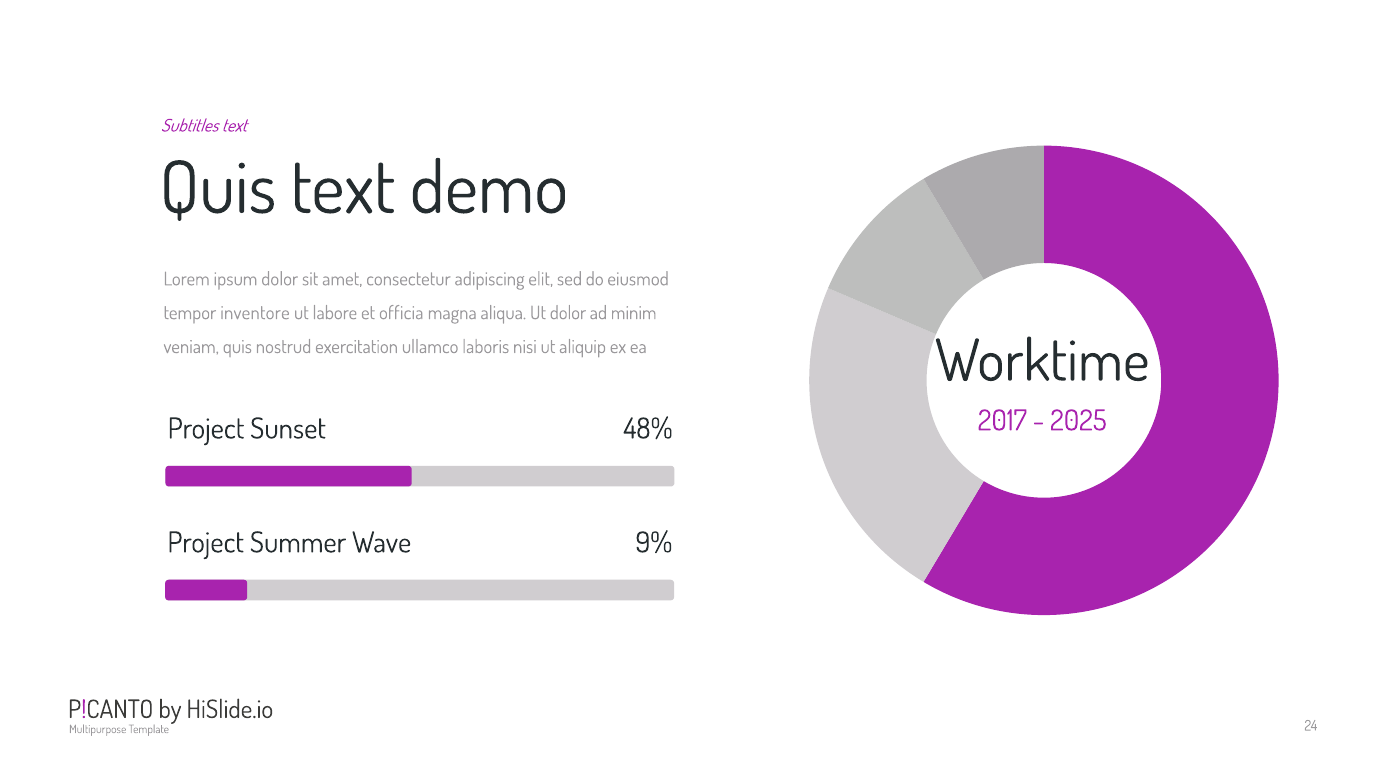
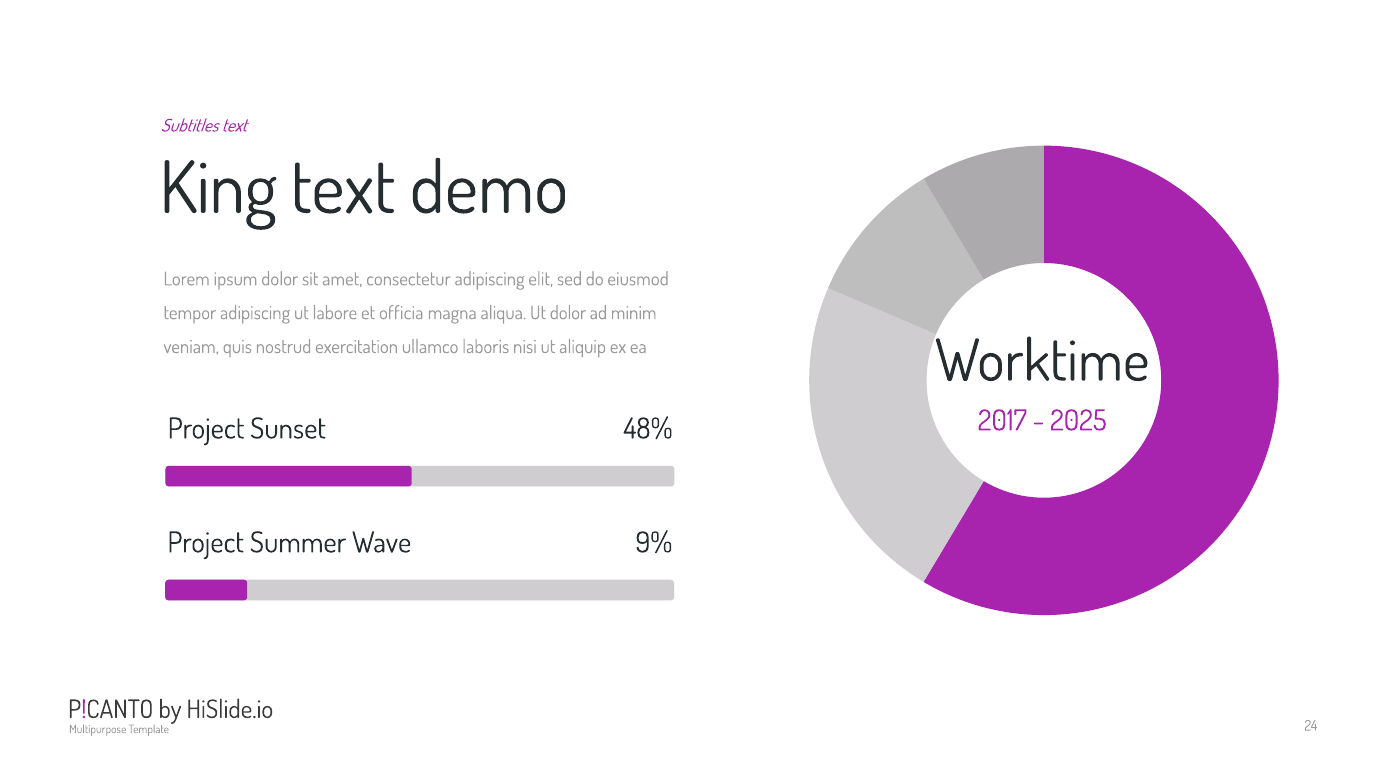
Quis: Quis -> King (218, 189)
tempor inventore: inventore -> adipiscing (255, 313)
